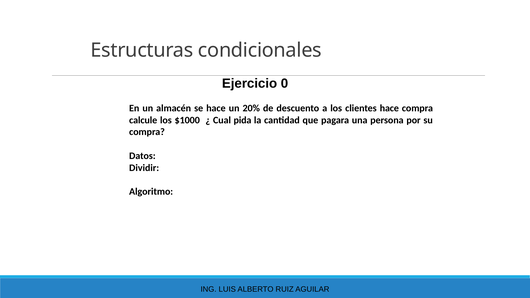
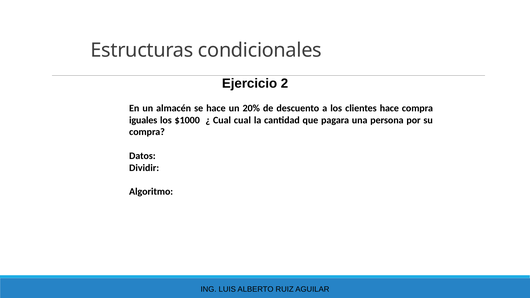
0: 0 -> 2 (285, 83)
calcule: calcule -> iguales (143, 120)
Cual pida: pida -> cual (242, 120)
